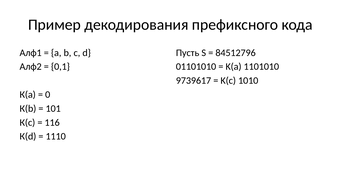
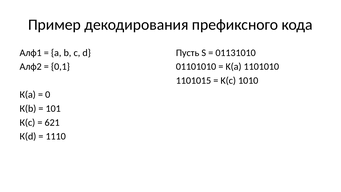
84512796: 84512796 -> 01131010 (236, 53)
9739617: 9739617 -> 1101015 (194, 80)
116: 116 -> 621 (52, 122)
